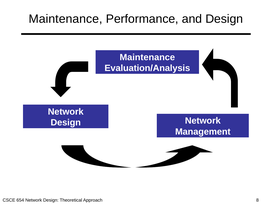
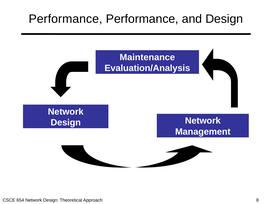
Maintenance: Maintenance -> Performance (66, 19)
